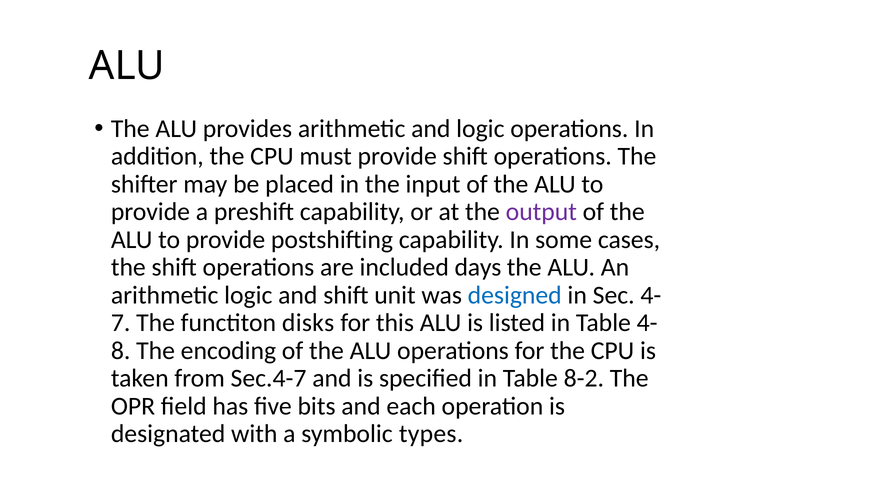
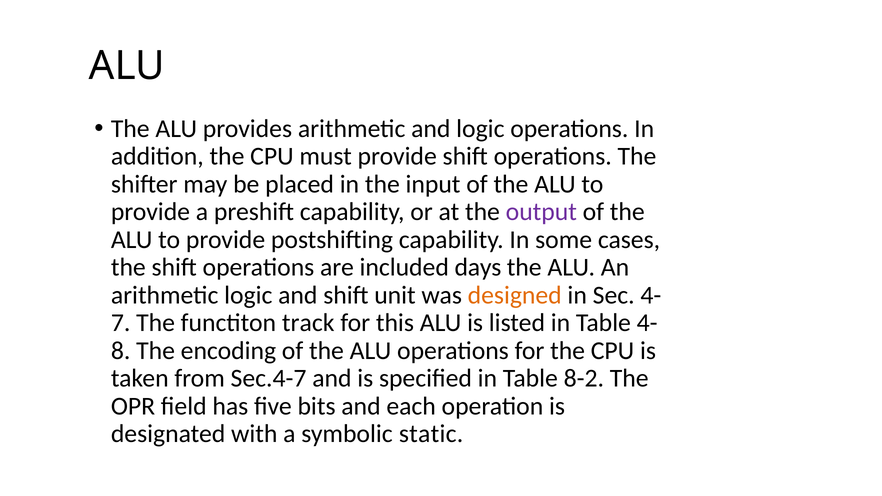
designed colour: blue -> orange (515, 295)
disks: disks -> track (308, 323)
types: types -> static (431, 434)
